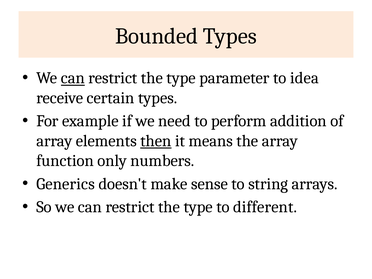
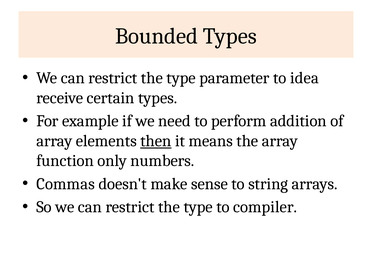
can underline: present -> none (73, 78)
Generics: Generics -> Commas (66, 184)
different: different -> compiler (265, 207)
